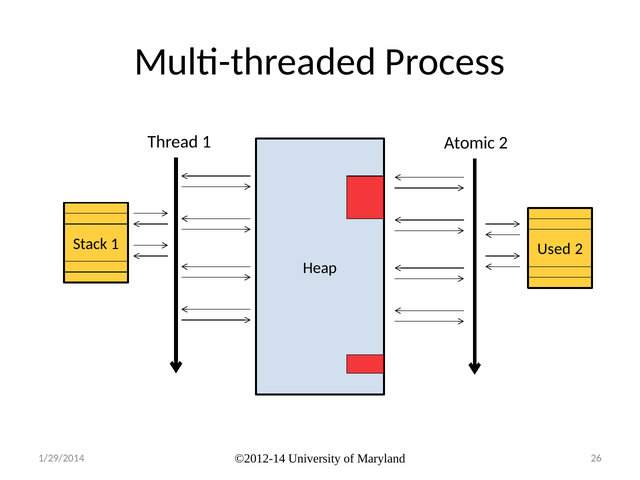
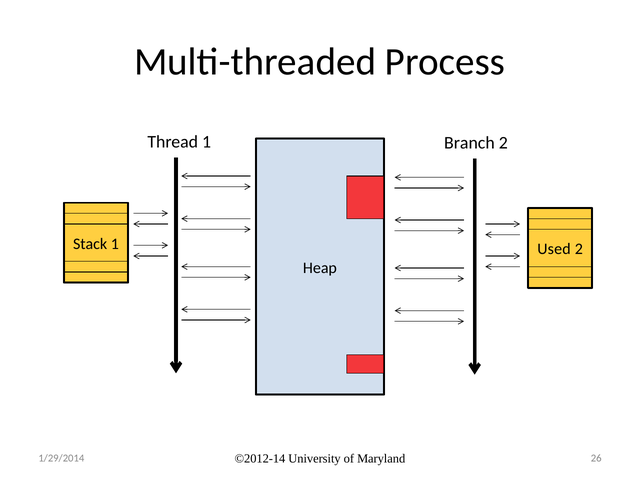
Atomic: Atomic -> Branch (469, 143)
